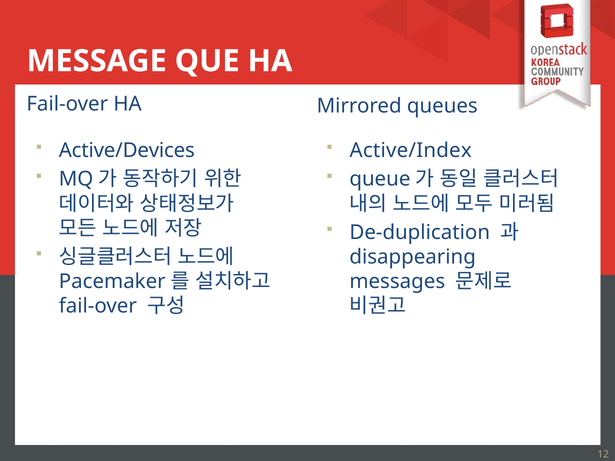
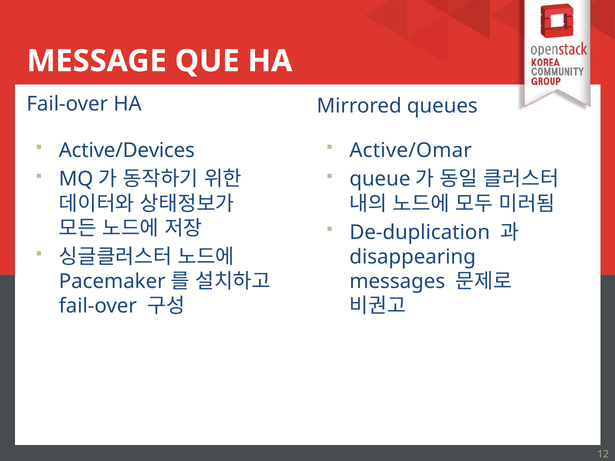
Active/Index: Active/Index -> Active/Omar (411, 151)
